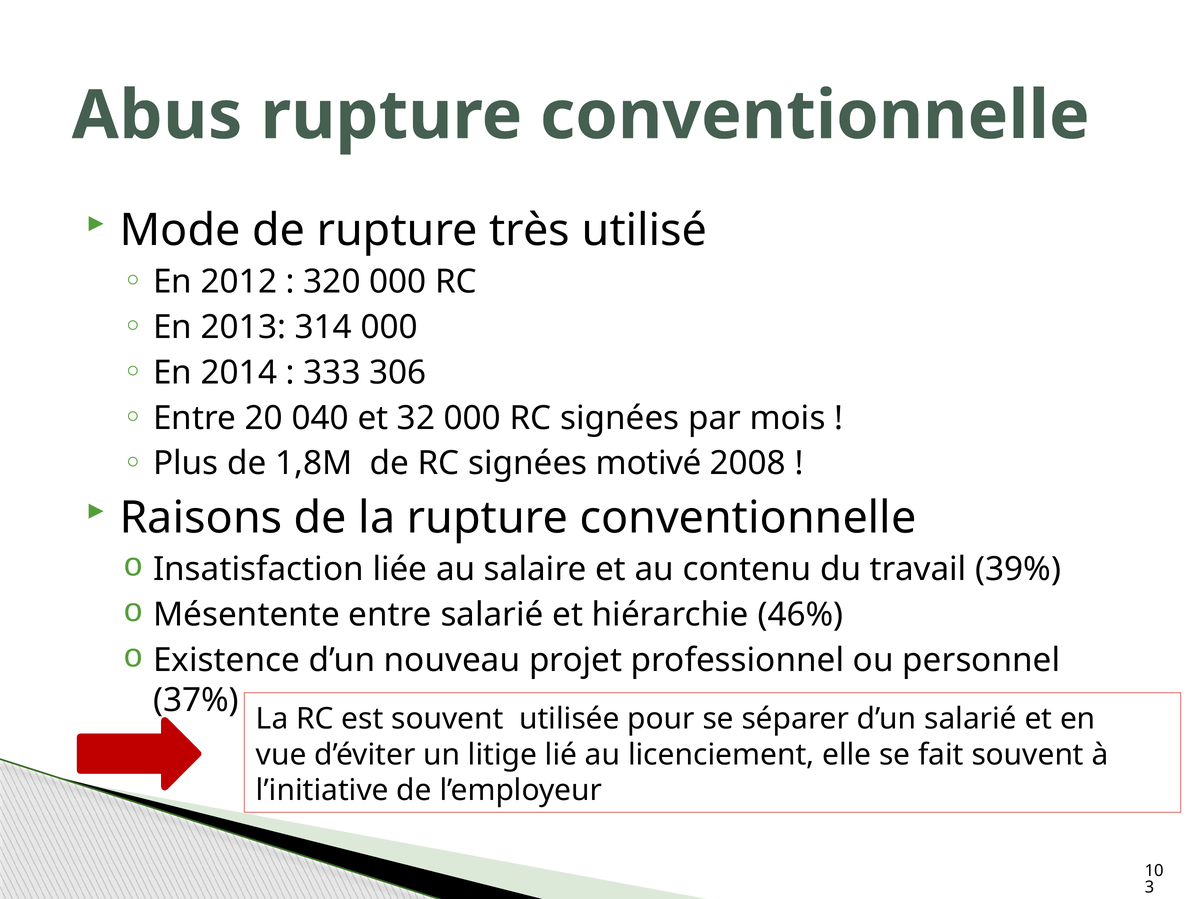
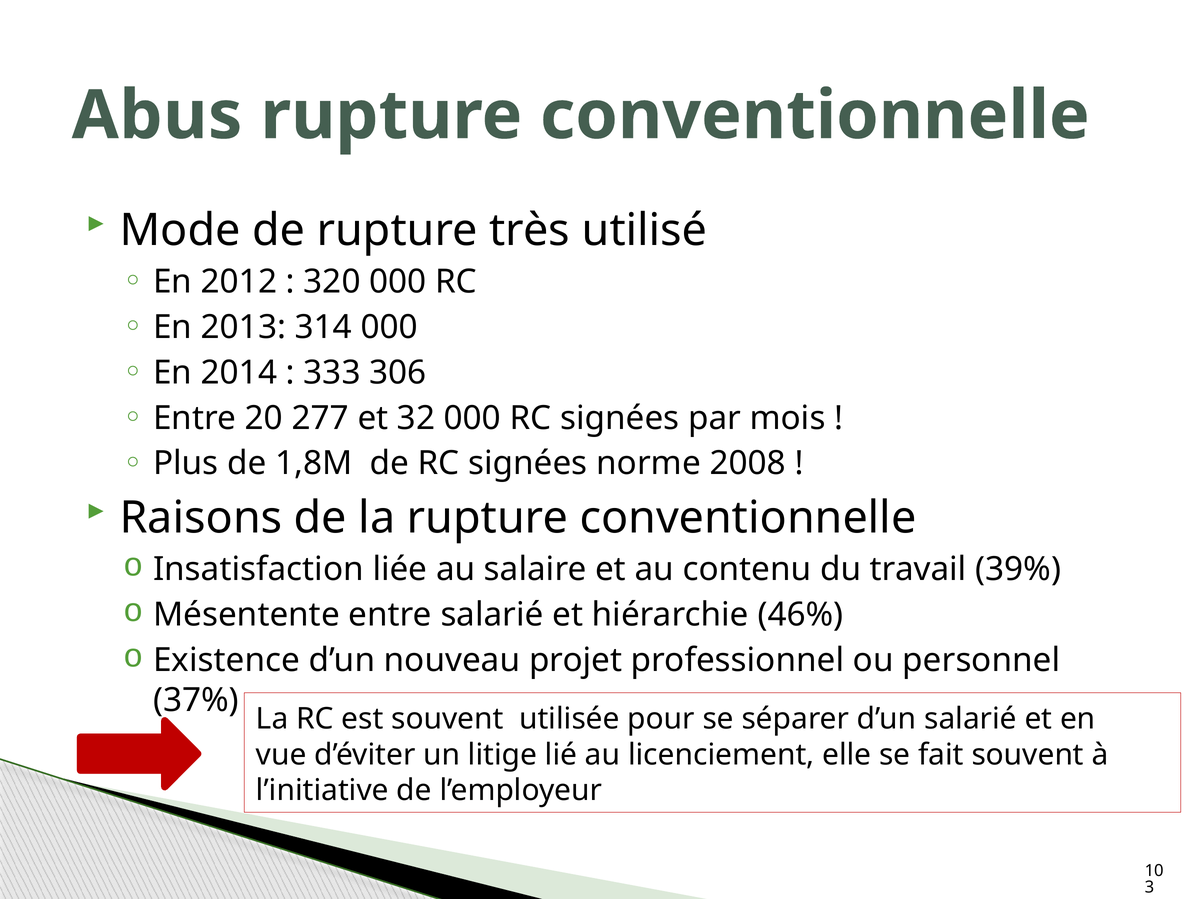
040: 040 -> 277 (320, 418)
motivé: motivé -> norme (648, 463)
